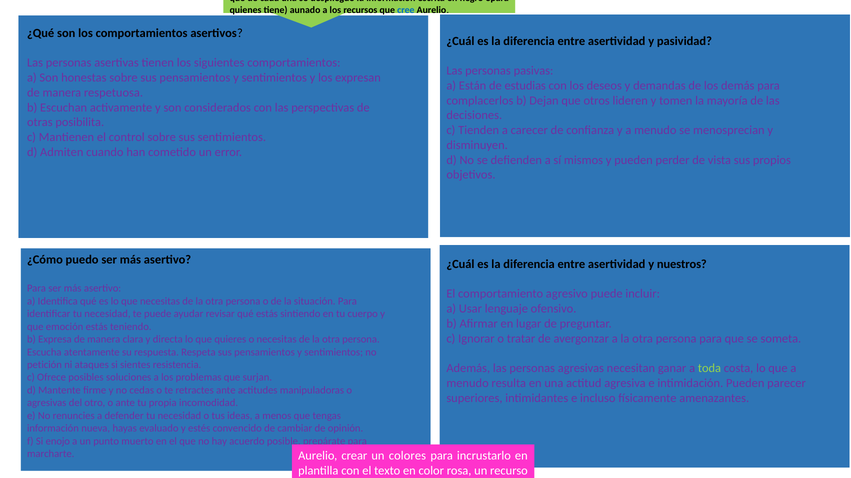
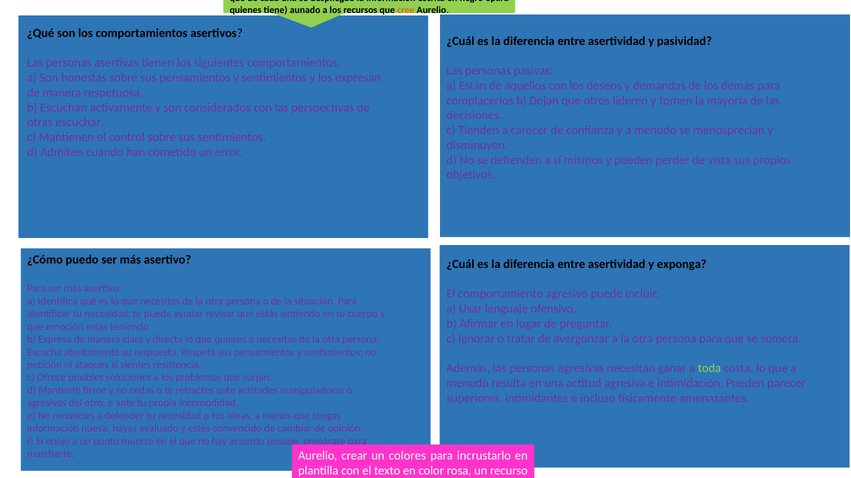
cree colour: blue -> orange (406, 10)
estudias: estudias -> aquellos (525, 86)
posibilita: posibilita -> escuchar (80, 123)
nuestros: nuestros -> exponga (682, 264)
